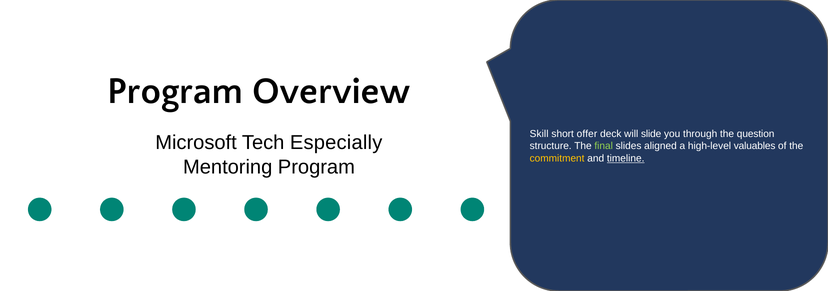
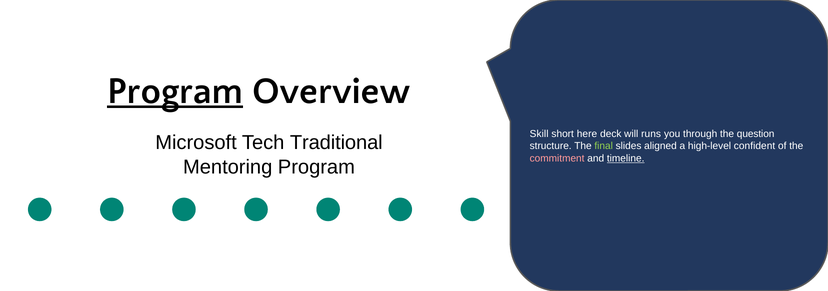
Program underline: none -> present (175, 91)
offer: offer -> here (587, 134)
slide: slide -> runs (651, 134)
Especially: Especially -> Traditional (336, 143)
valuables: valuables -> confident (755, 146)
commitment colour: yellow -> pink (557, 158)
